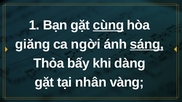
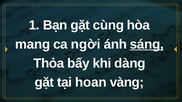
cùng underline: present -> none (108, 25)
giăng: giăng -> mang (33, 44)
nhân: nhân -> hoan (91, 83)
